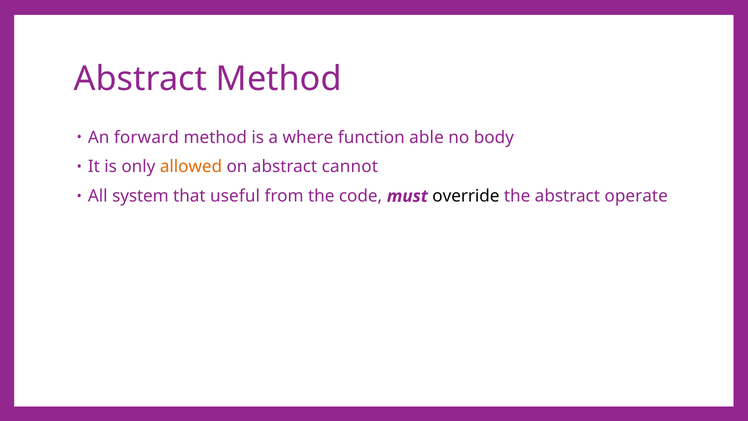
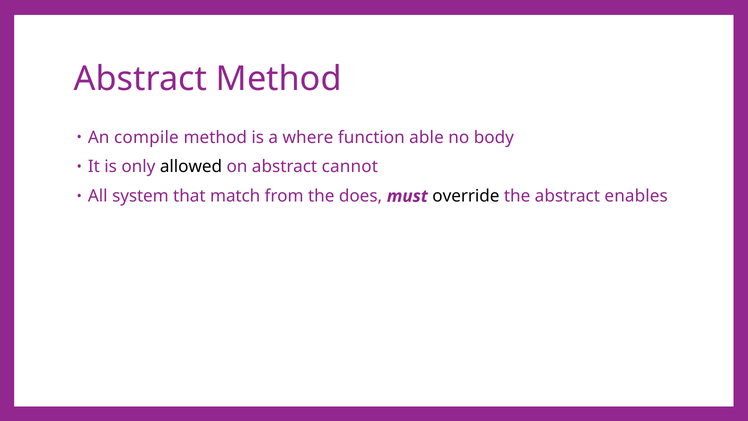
forward: forward -> compile (146, 137)
allowed colour: orange -> black (191, 167)
useful: useful -> match (235, 196)
code: code -> does (361, 196)
operate: operate -> enables (636, 196)
